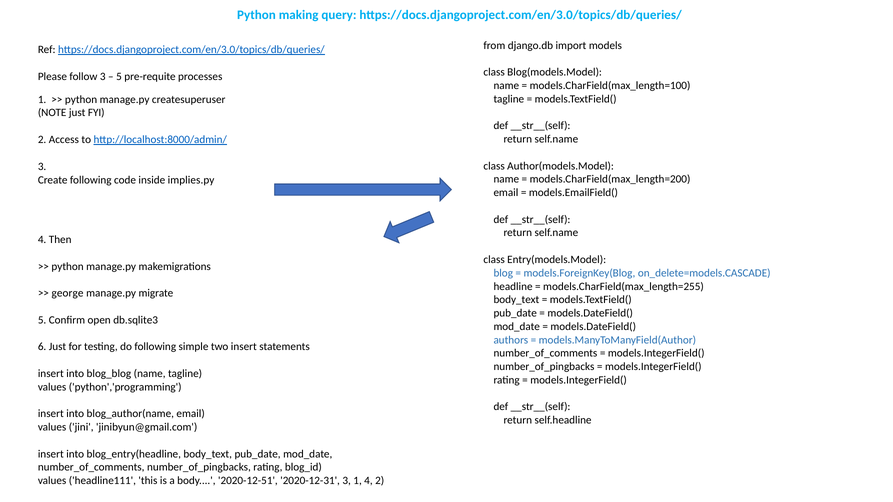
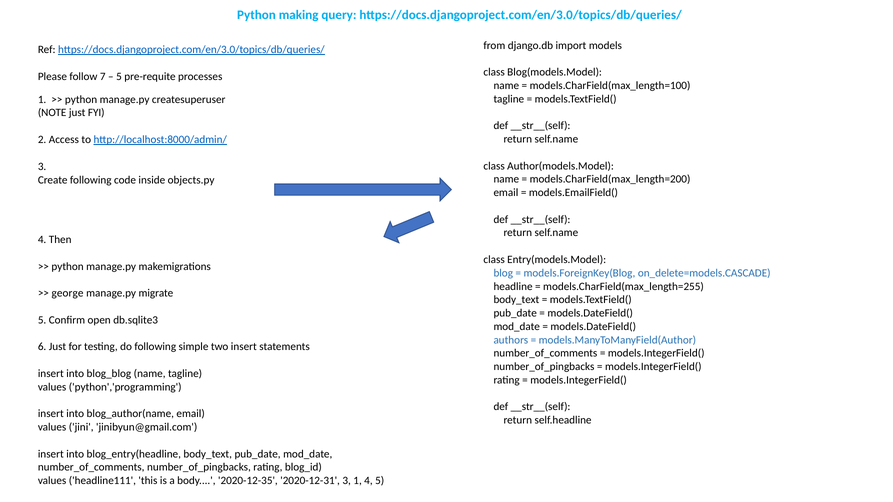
follow 3: 3 -> 7 (103, 77)
implies.py: implies.py -> objects.py (191, 180)
2020-12-51: 2020-12-51 -> 2020-12-35 (248, 481)
4 2: 2 -> 5 (380, 481)
